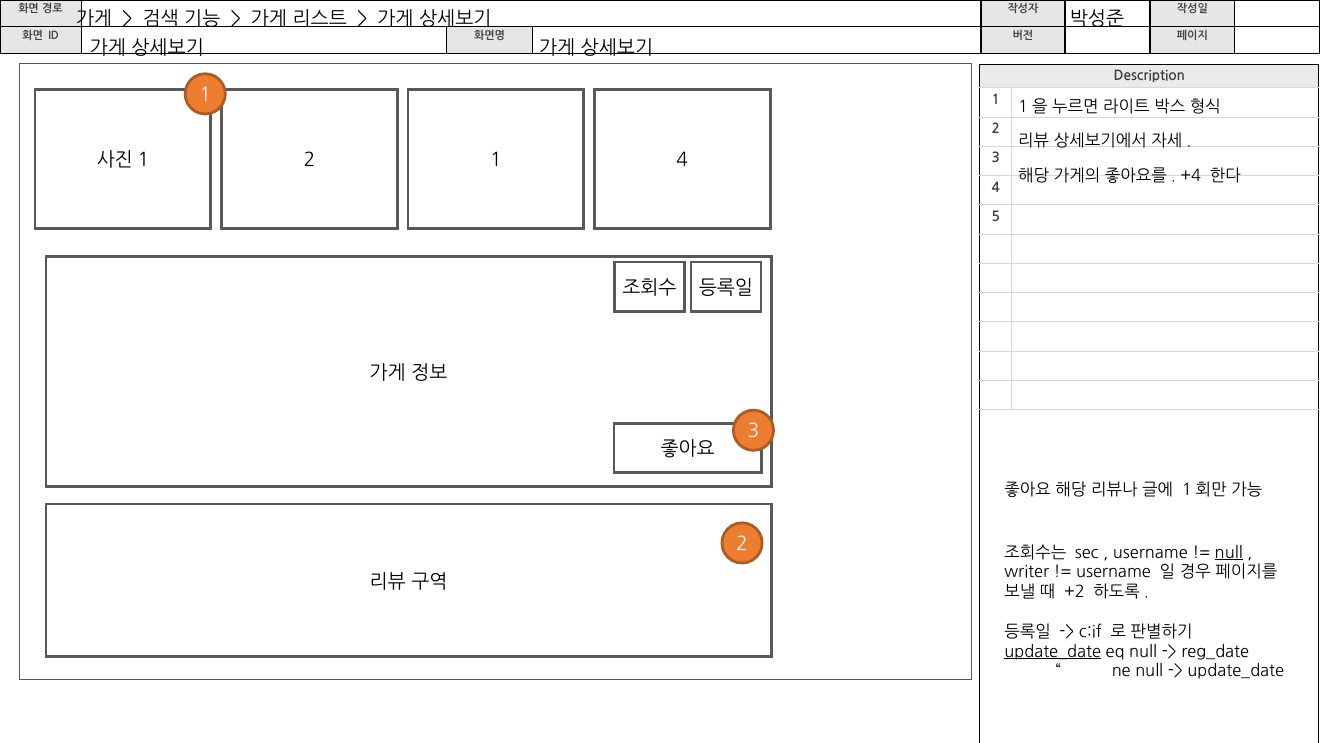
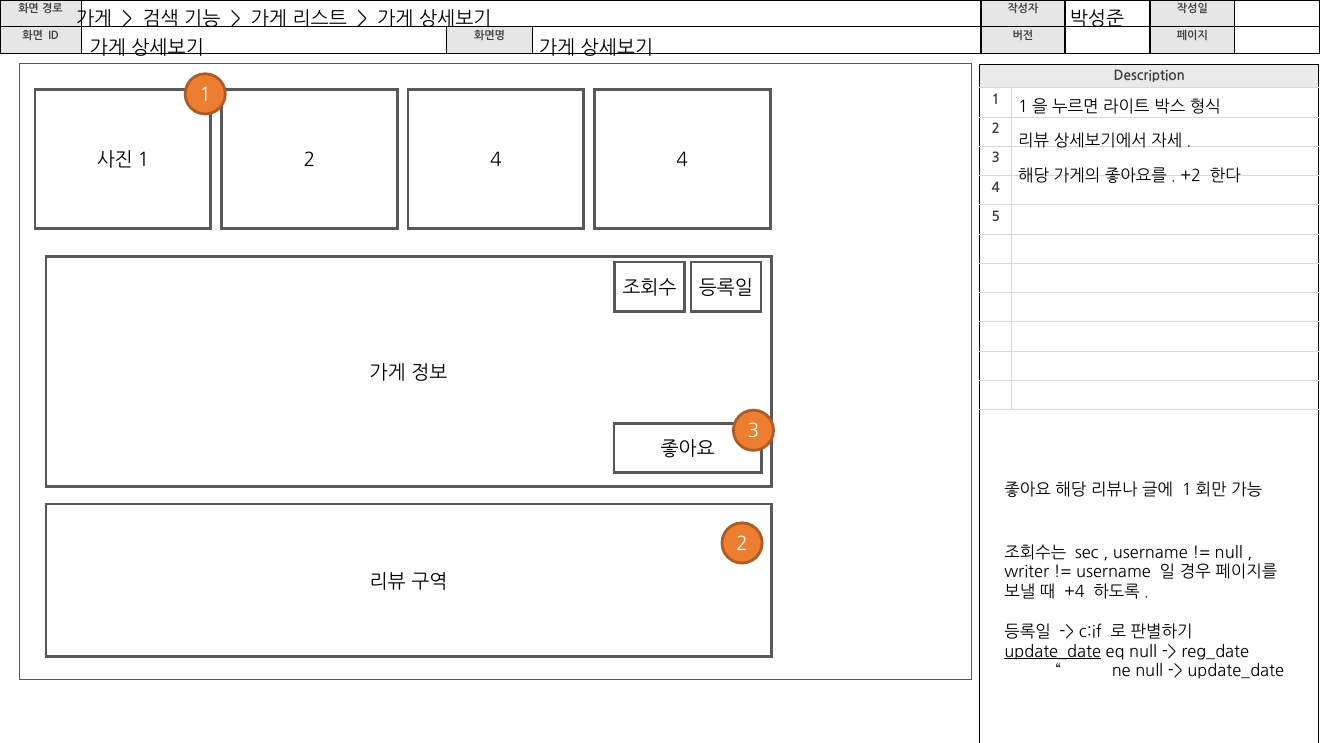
2 1: 1 -> 4 (496, 160)
+4: +4 -> +2 (1191, 176)
null underline: present -> none (1229, 552)
+2: +2 -> +4 (1074, 592)
